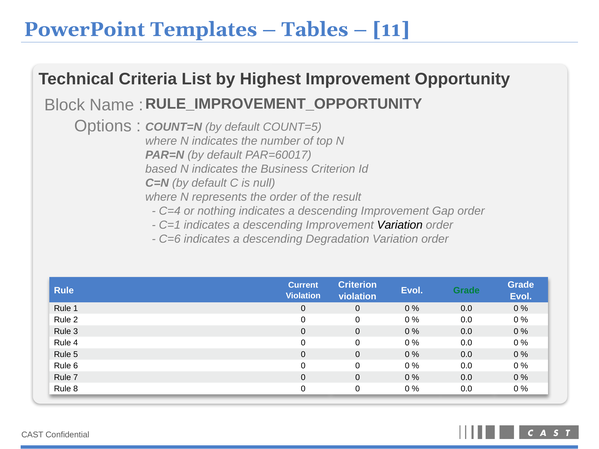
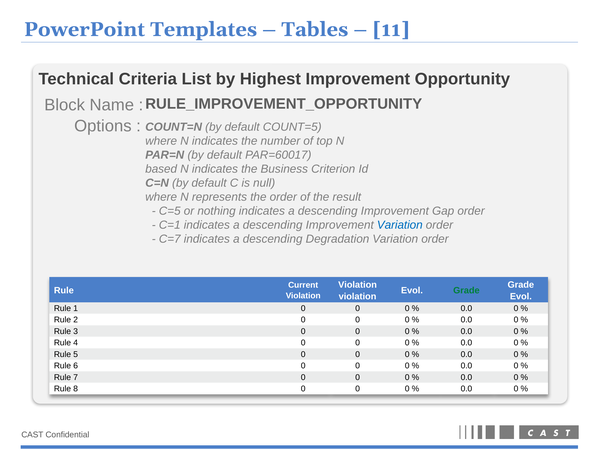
C=4: C=4 -> C=5 (170, 211)
Variation colour: black -> blue (400, 225)
C=6: C=6 -> C=7 (170, 239)
Criterion: Criterion -> Violation (358, 285)
